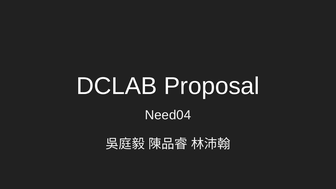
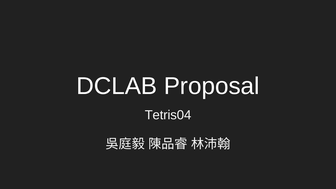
Need04: Need04 -> Tetris04 (168, 115)
